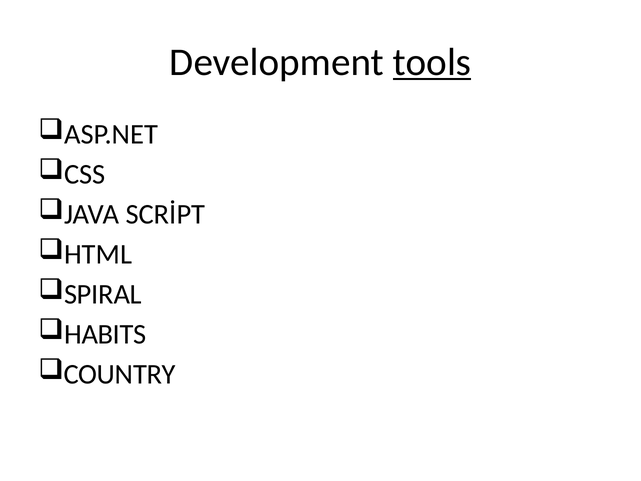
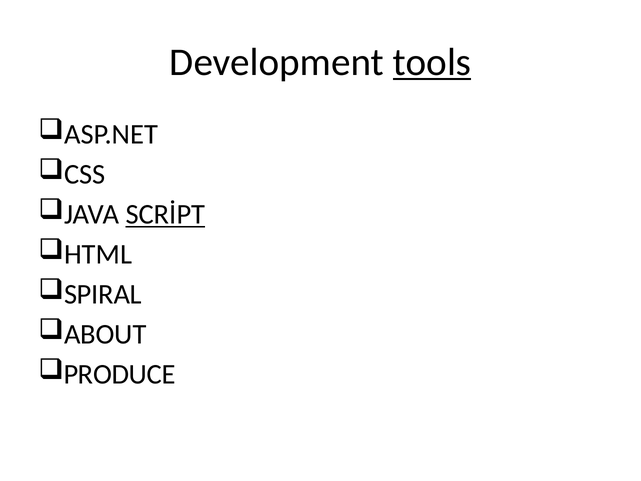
SCRİPT underline: none -> present (165, 214)
HABITS: HABITS -> ABOUT (105, 334)
COUNTRY: COUNTRY -> PRODUCE (120, 374)
